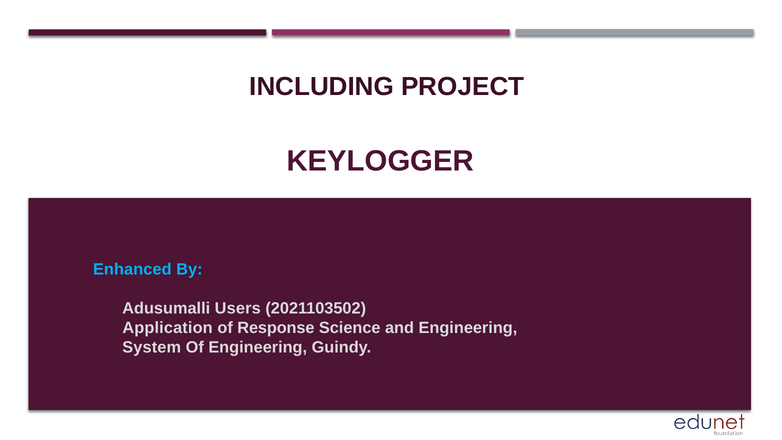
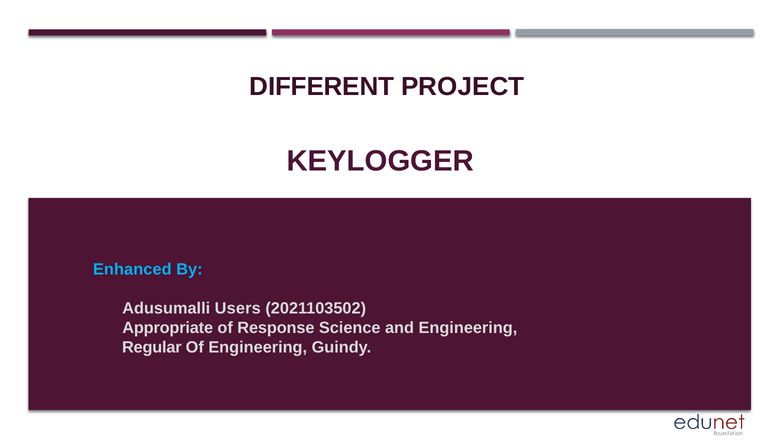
INCLUDING: INCLUDING -> DIFFERENT (322, 87)
Application: Application -> Appropriate (168, 328)
System: System -> Regular (152, 347)
